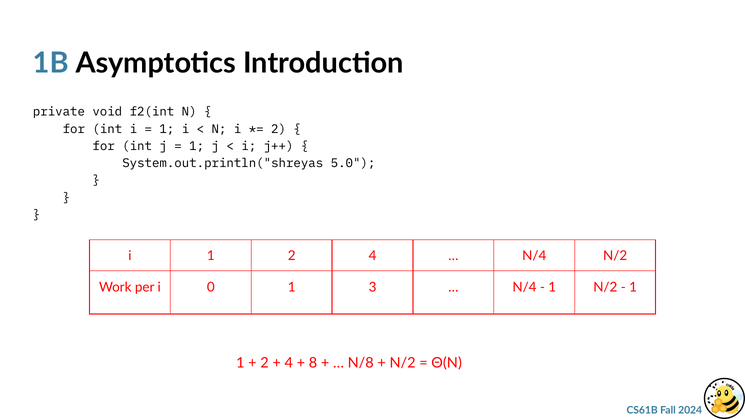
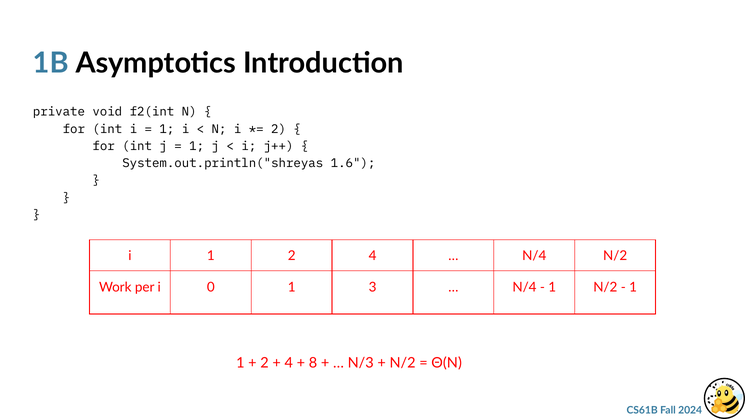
5.0: 5.0 -> 1.6 (353, 163)
N/8: N/8 -> N/3 (361, 363)
